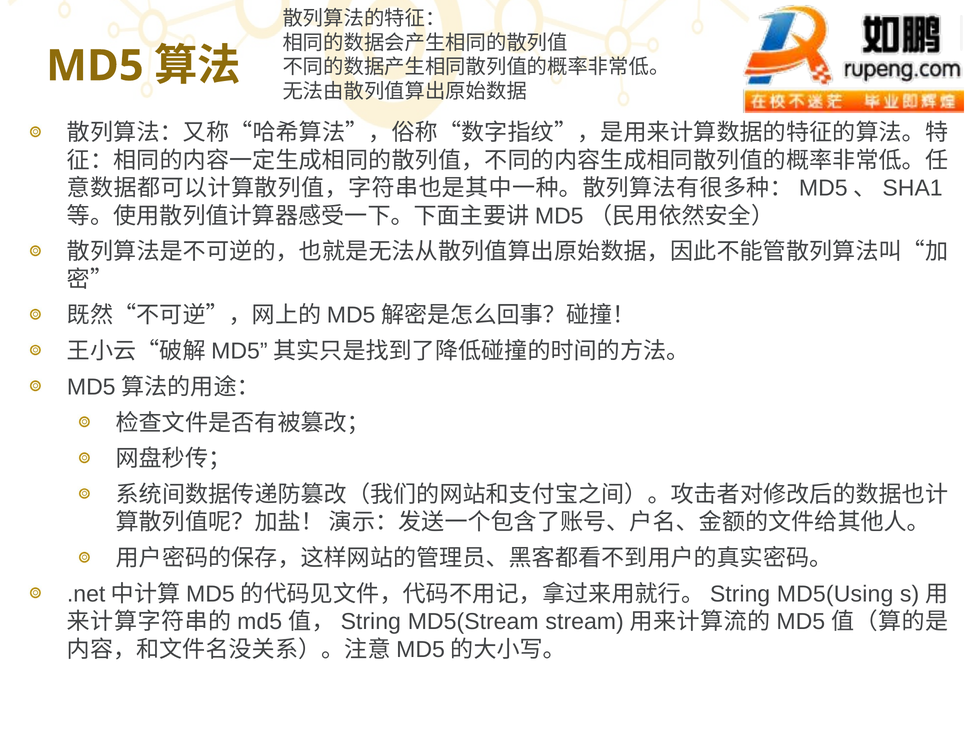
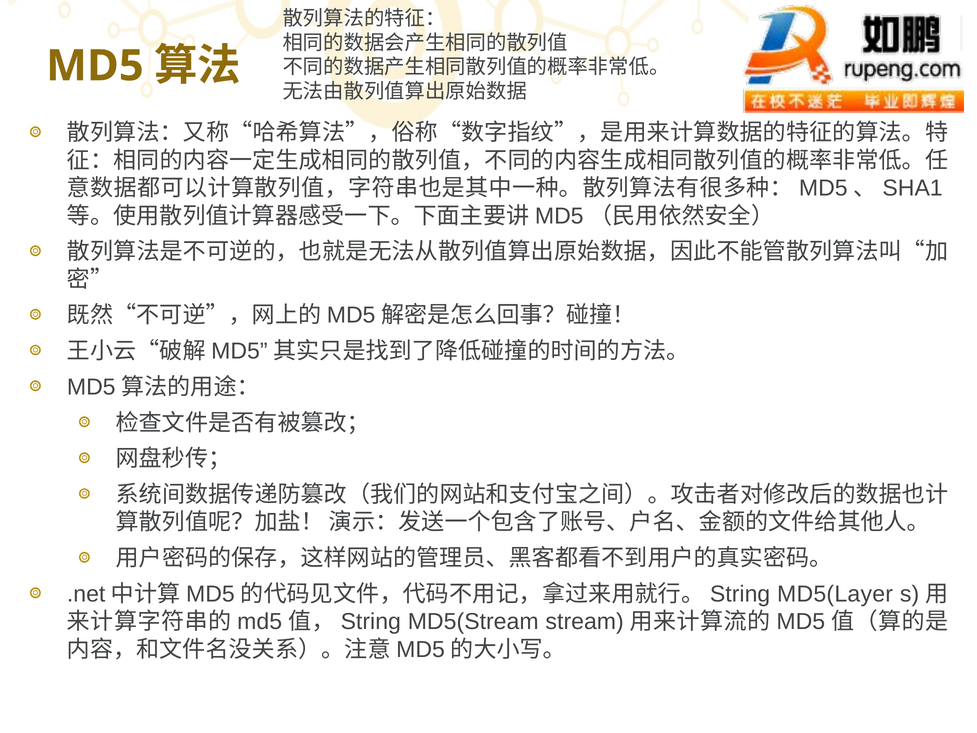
MD5(Using: MD5(Using -> MD5(Layer (835, 594)
